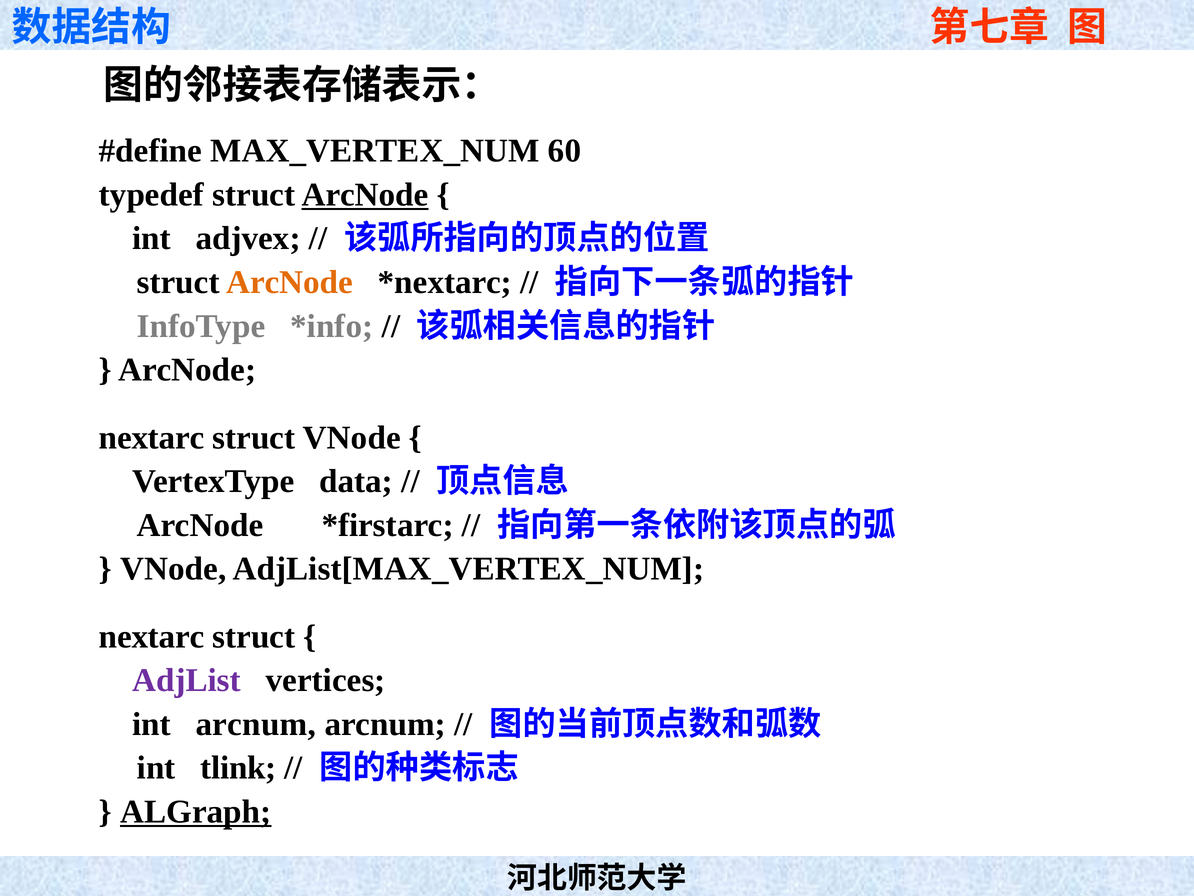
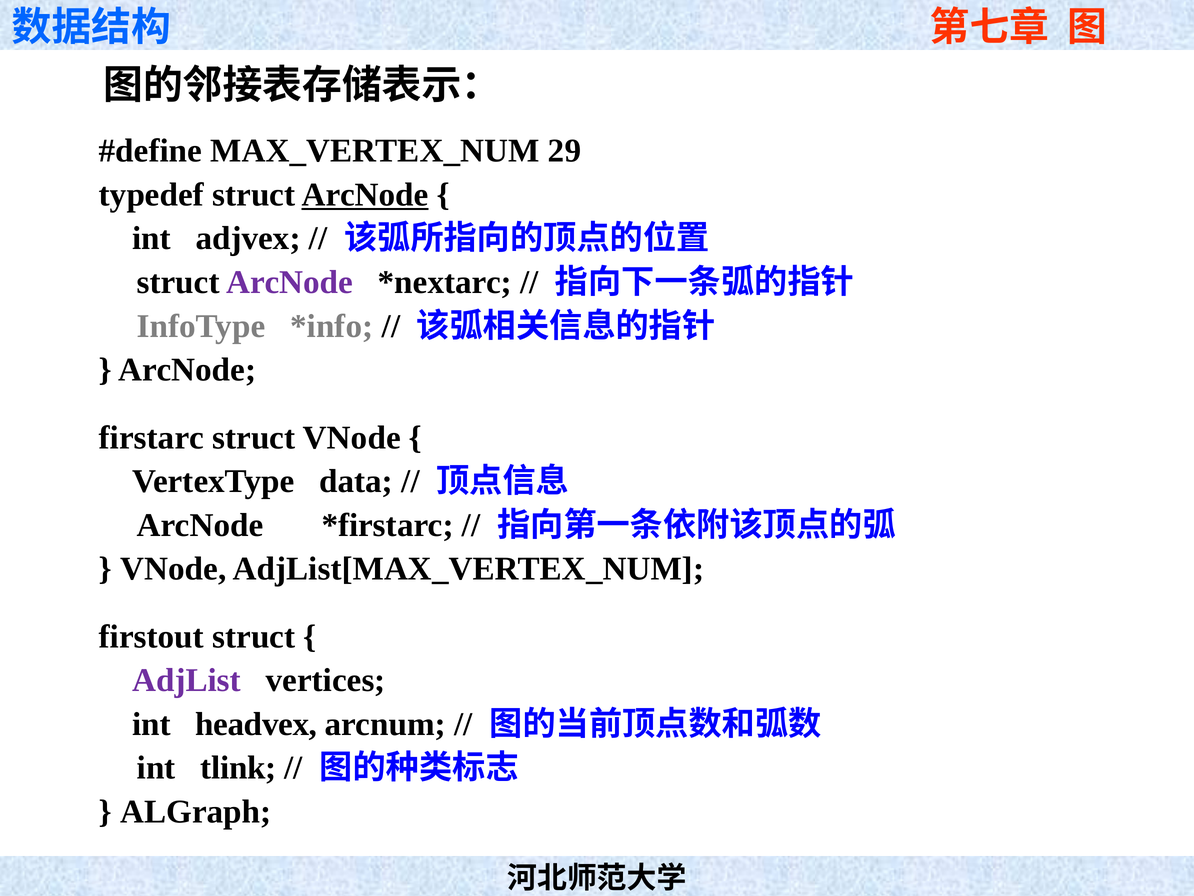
60: 60 -> 29 (565, 151)
ArcNode colour: orange -> purple (290, 282)
nextarc: nextarc -> firstarc (151, 437)
nextarc: nextarc -> firstout (151, 636)
int arcnum: arcnum -> headvex (256, 724)
ALGraph underline: present -> none (196, 811)
